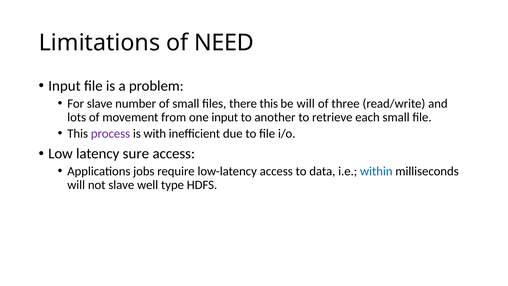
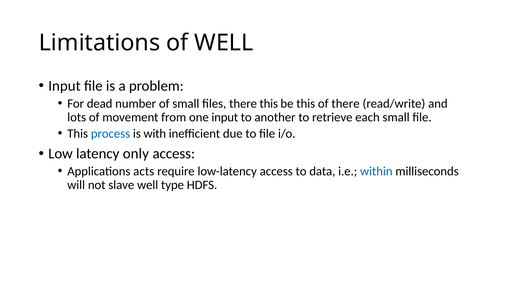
of NEED: NEED -> WELL (224, 43)
For slave: slave -> dead (100, 103)
be will: will -> this (306, 103)
of three: three -> there (346, 103)
process colour: purple -> blue (110, 133)
sure: sure -> only (136, 154)
jobs: jobs -> acts (144, 171)
